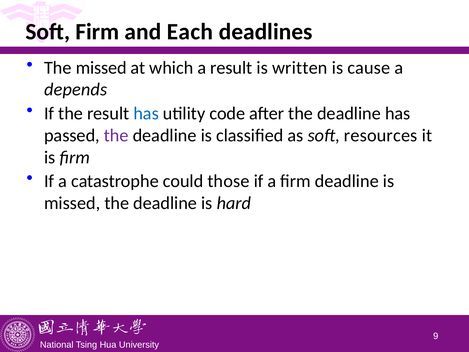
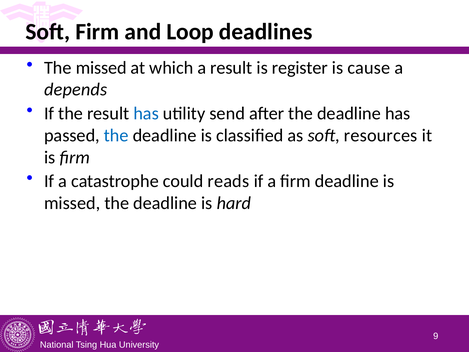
Each: Each -> Loop (190, 32)
written: written -> register (300, 68)
code: code -> send (227, 113)
the colour: purple -> blue (116, 135)
those: those -> reads (228, 181)
